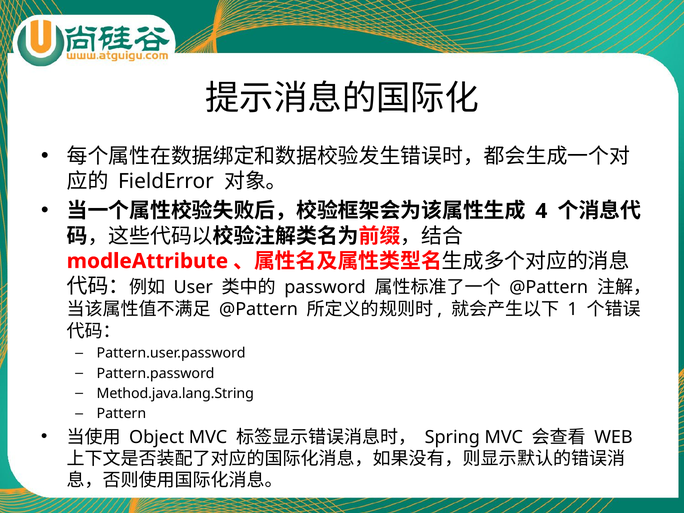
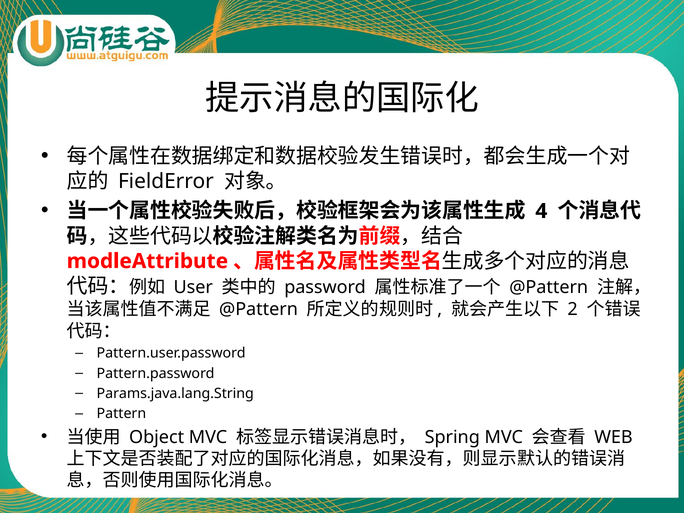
1: 1 -> 2 (573, 309)
Method.java.lang.String: Method.java.lang.String -> Params.java.lang.String (175, 394)
